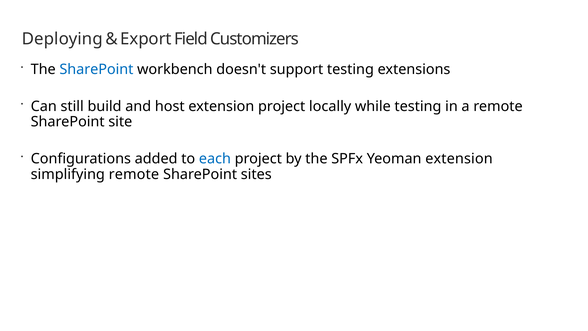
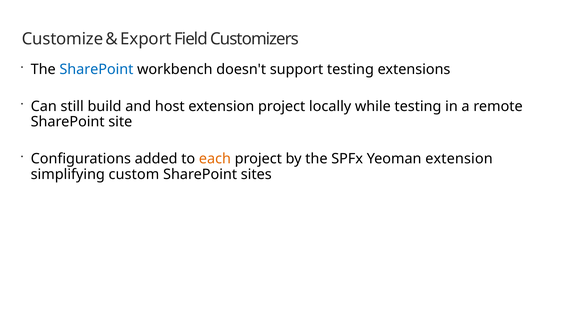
Deploying: Deploying -> Customize (62, 39)
each colour: blue -> orange (215, 159)
simplifying remote: remote -> custom (134, 174)
